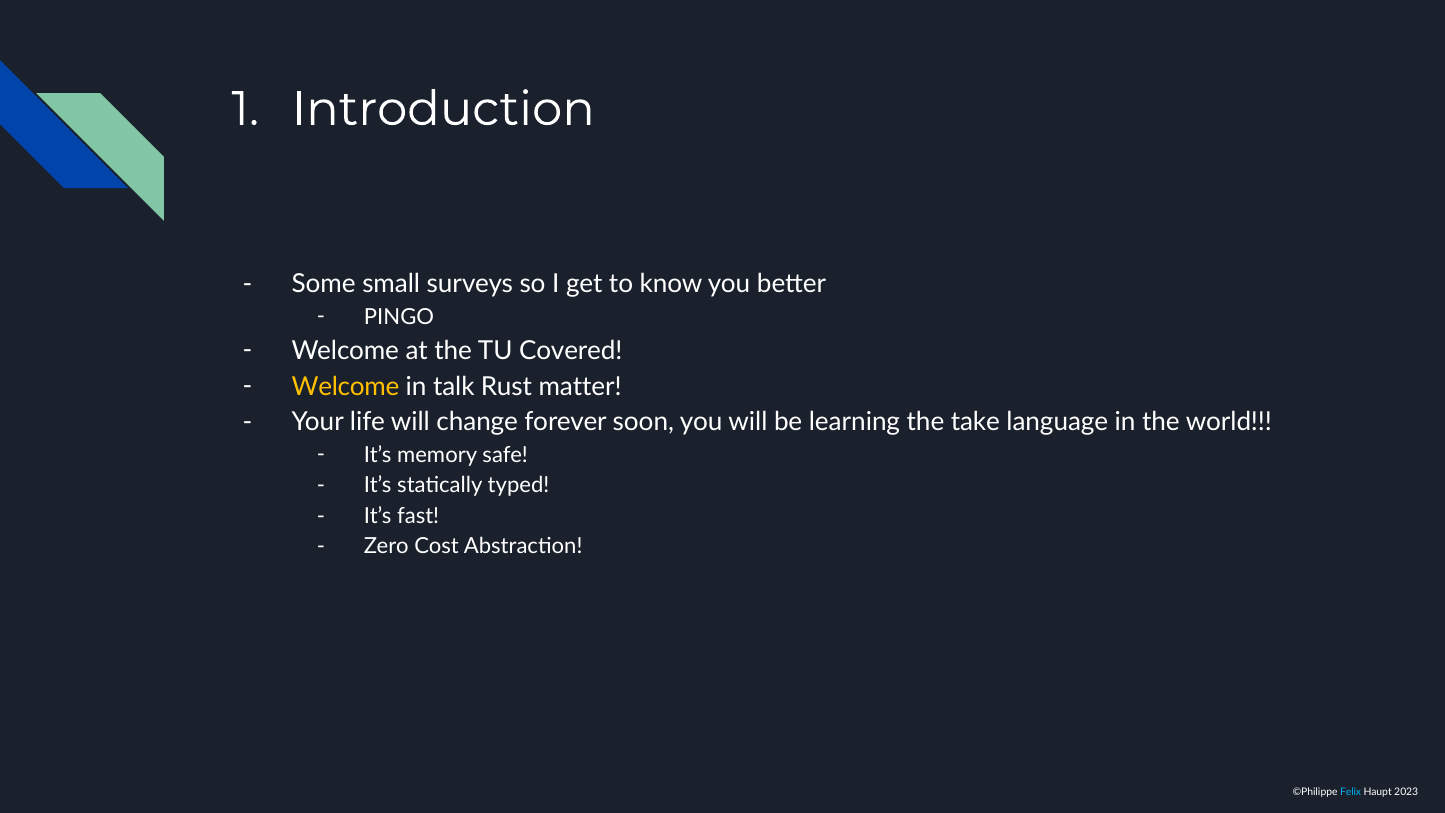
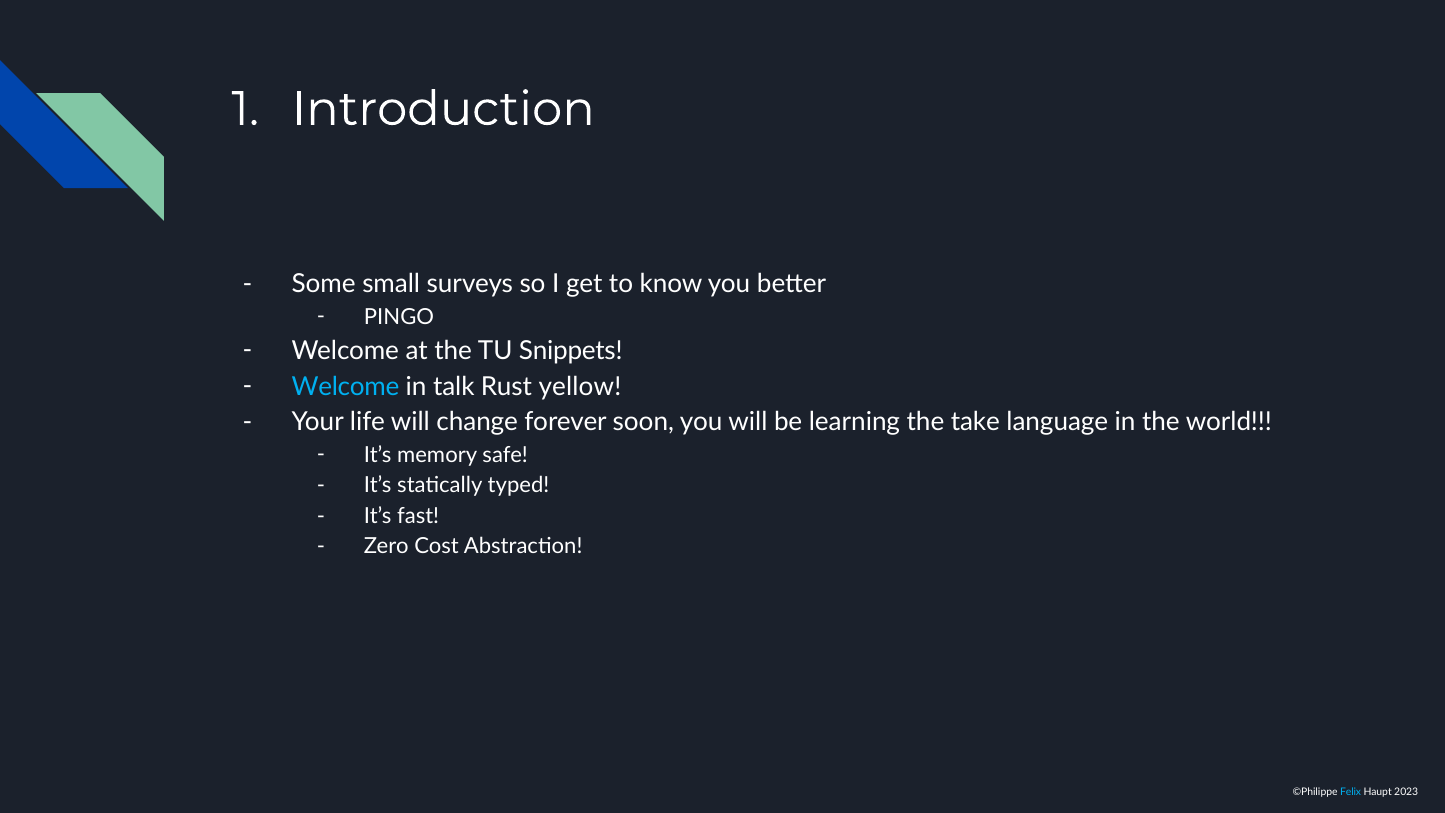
Covered: Covered -> Snippets (571, 351)
Welcome colour: yellow -> light blue (345, 386)
matter: matter -> yellow (580, 386)
